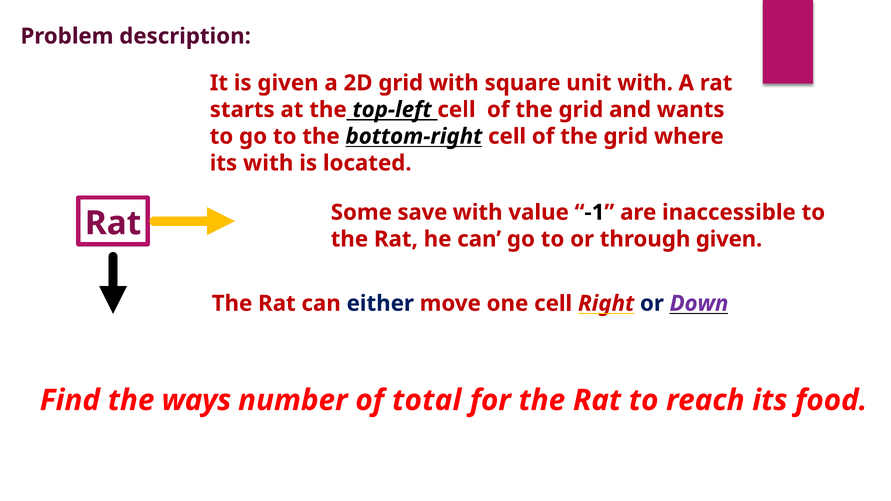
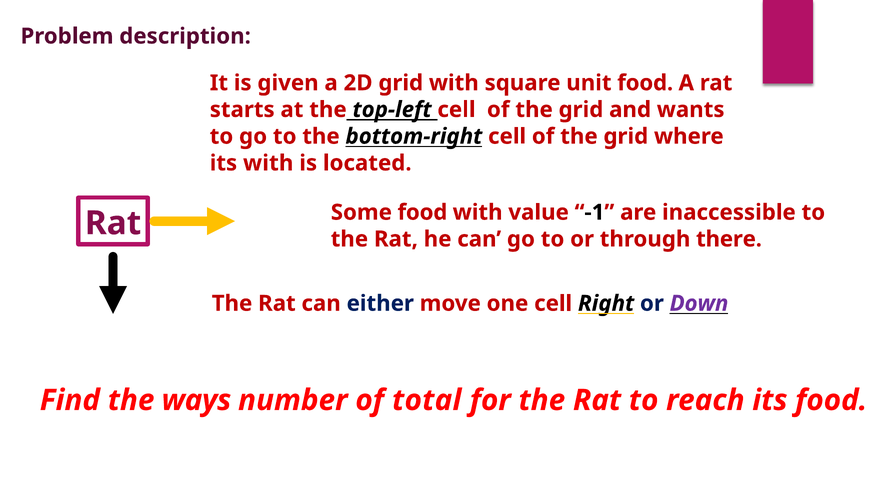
unit with: with -> food (645, 83)
Some save: save -> food (422, 212)
through given: given -> there (729, 239)
Right colour: red -> black (606, 304)
